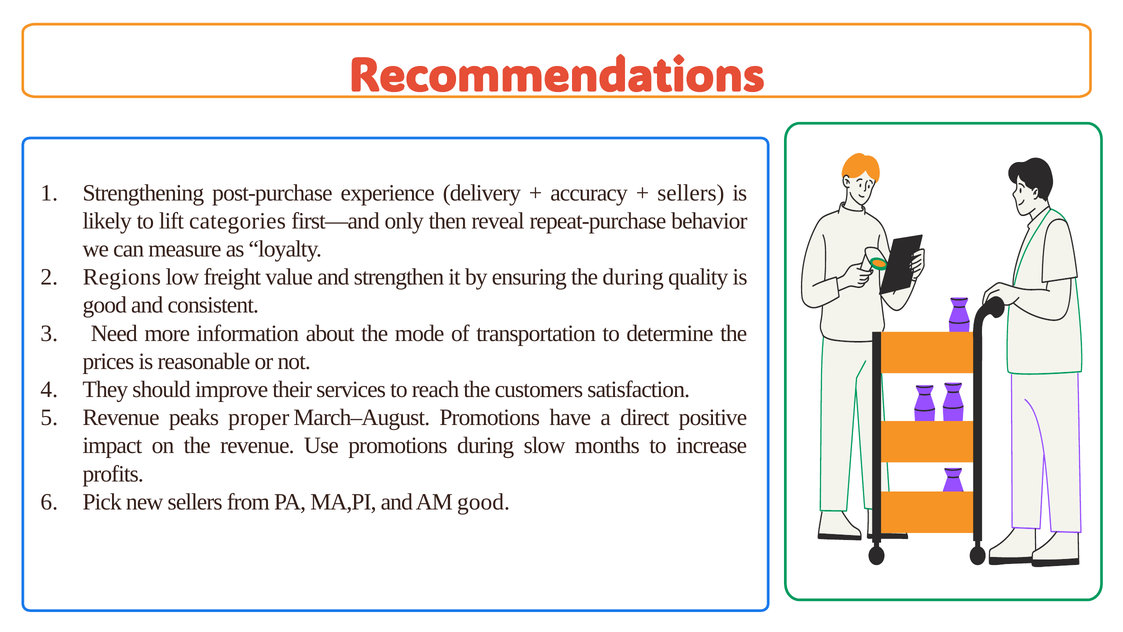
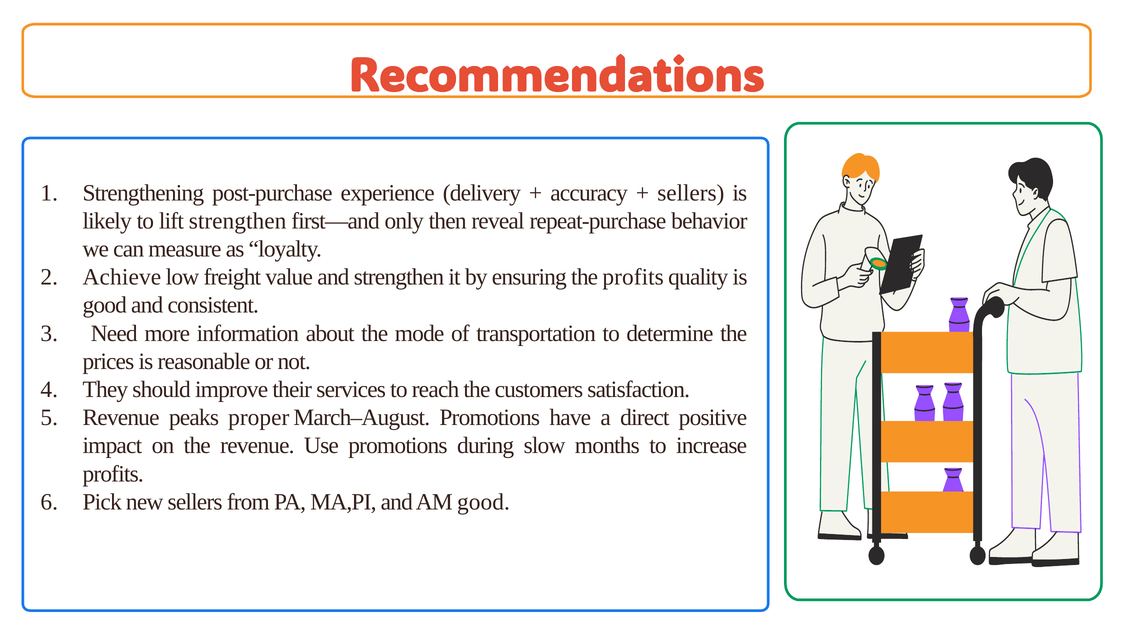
lift categories: categories -> strengthen (238, 221)
Regions: Regions -> Achieve (122, 277)
the during: during -> profits (633, 277)
